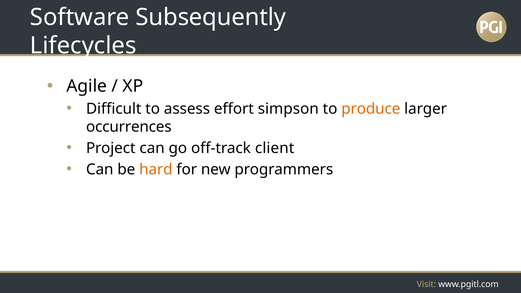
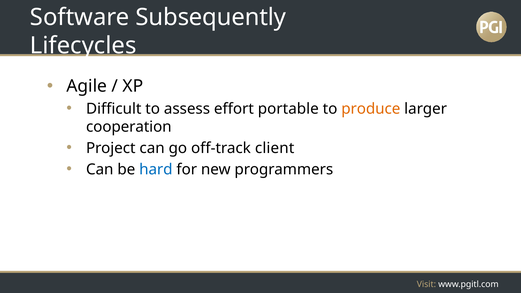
simpson: simpson -> portable (288, 109)
occurrences: occurrences -> cooperation (129, 127)
hard colour: orange -> blue (156, 169)
